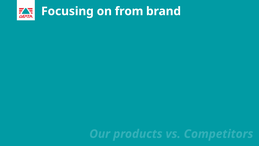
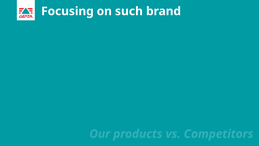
from: from -> such (129, 11)
